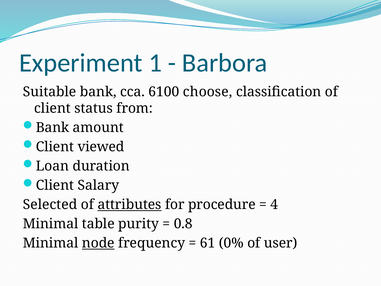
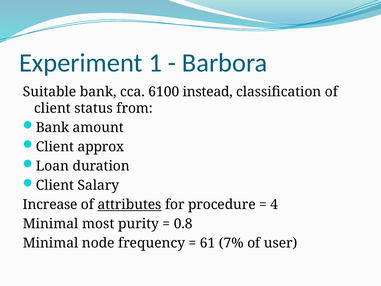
choose: choose -> instead (208, 92)
viewed: viewed -> approx (101, 147)
Selected: Selected -> Increase (50, 204)
table: table -> most (98, 224)
node underline: present -> none (98, 243)
0%: 0% -> 7% (231, 243)
